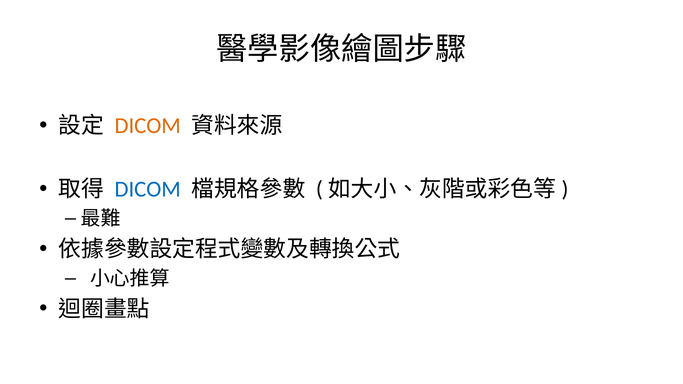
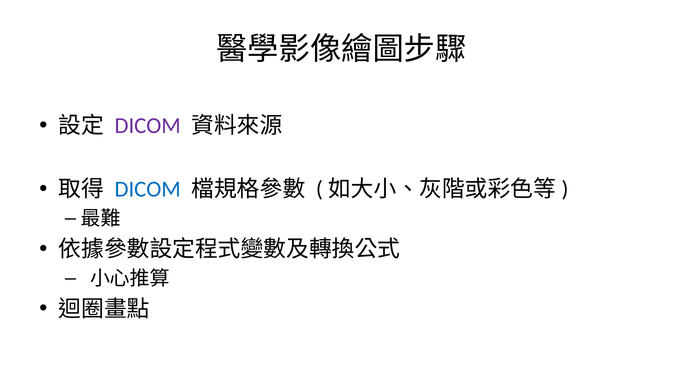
DICOM colour: orange -> purple (148, 126)
